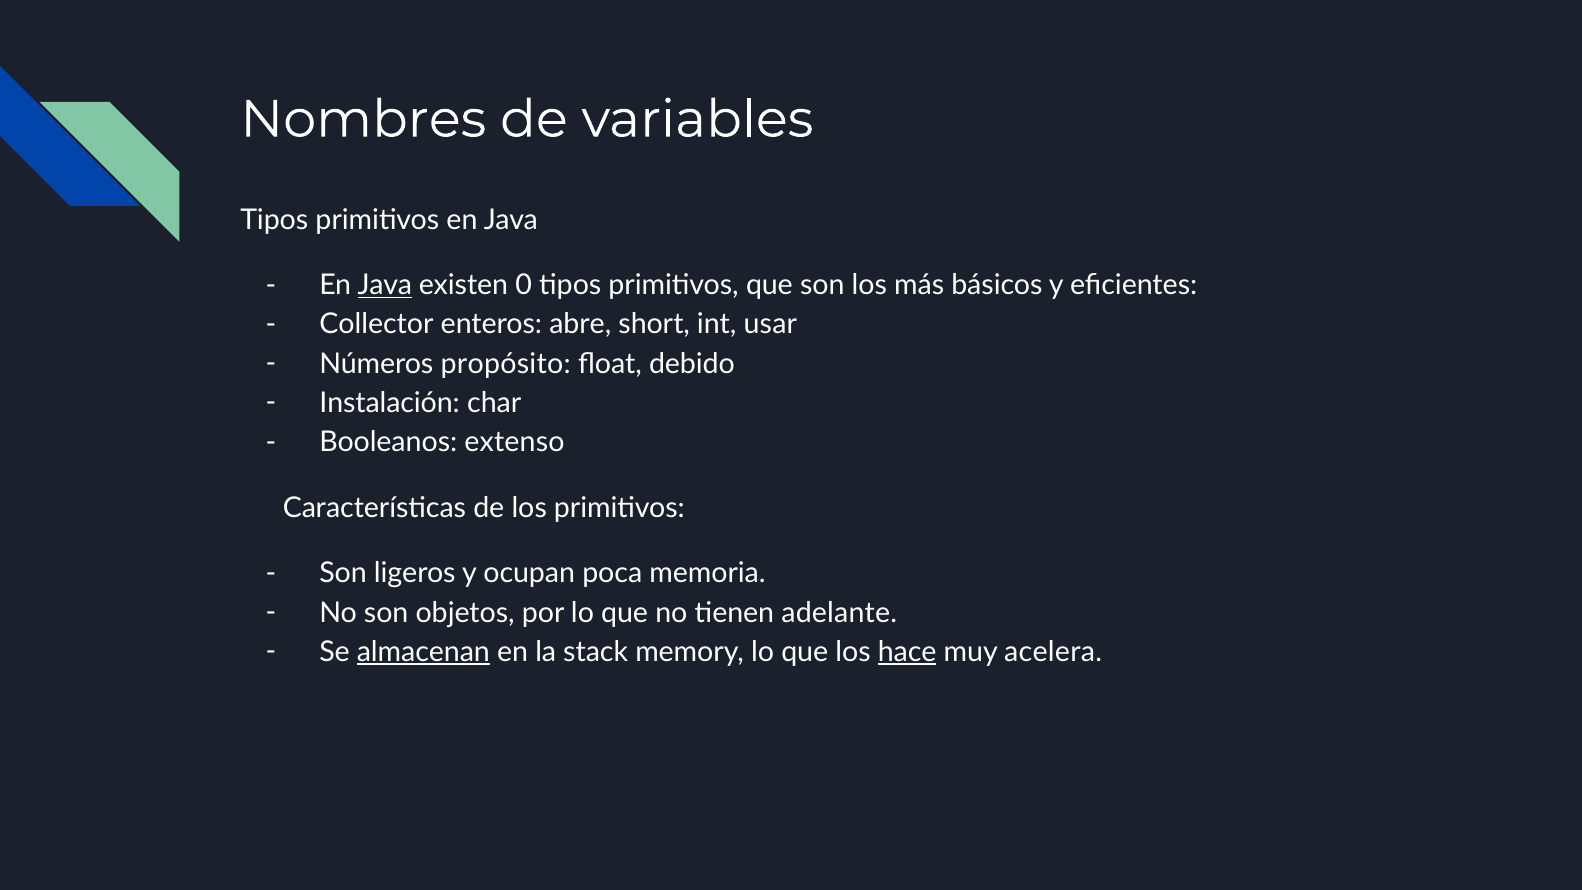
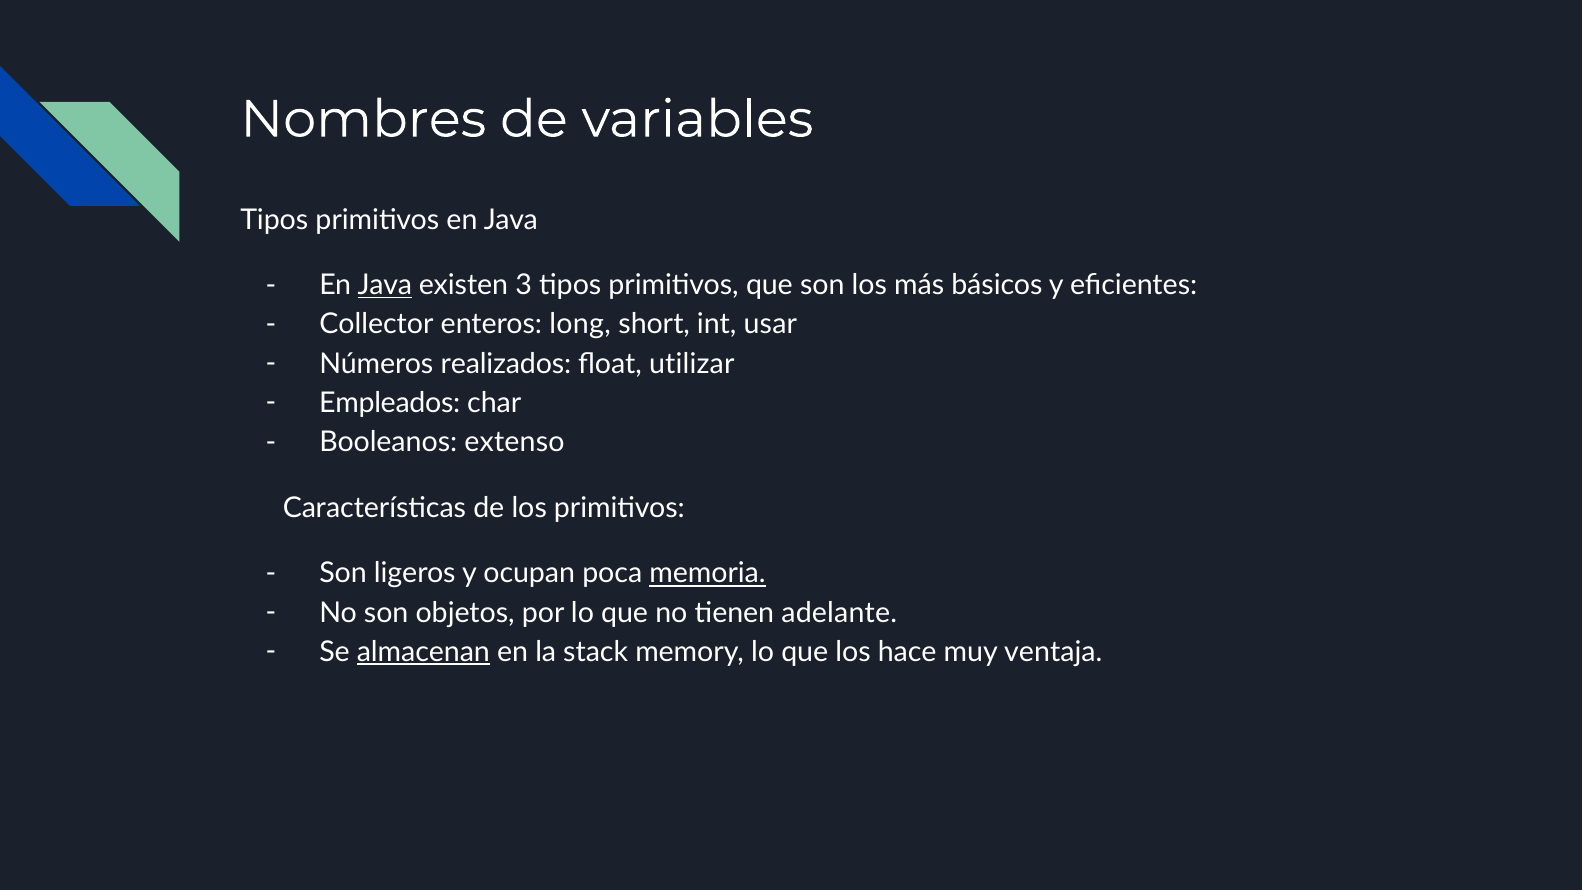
0: 0 -> 3 (524, 285)
abre: abre -> long (580, 324)
propósito: propósito -> realizados (506, 364)
debido: debido -> utilizar (692, 364)
Instalación: Instalación -> Empleados (390, 403)
memoria underline: none -> present (708, 573)
hace underline: present -> none (907, 652)
acelera: acelera -> ventaja (1053, 652)
